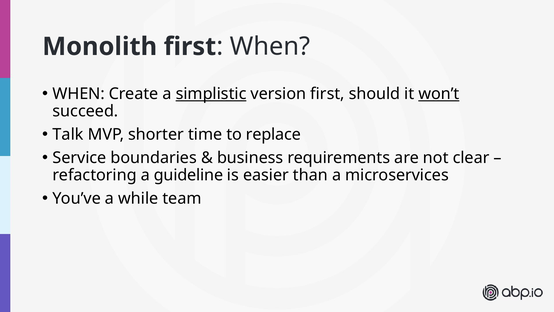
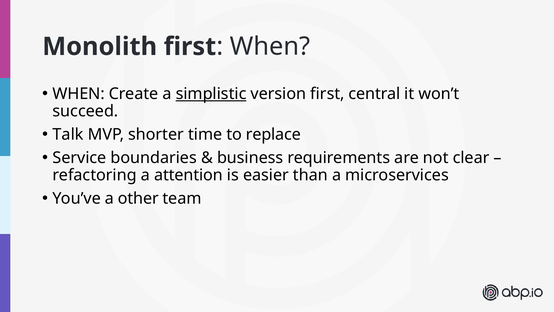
should: should -> central (374, 94)
won’t underline: present -> none (439, 94)
guideline: guideline -> attention (188, 175)
while: while -> other (138, 198)
